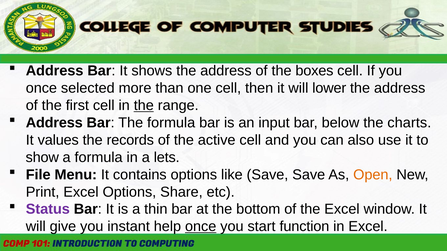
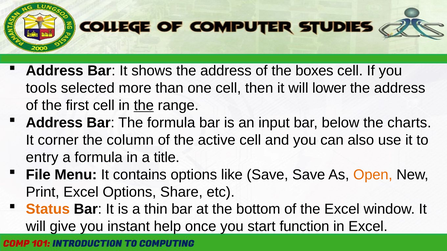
once: once -> tools (41, 88)
values: values -> corner (58, 140)
records: records -> column (130, 140)
show: show -> entry (42, 158)
lets: lets -> title (167, 158)
Status colour: purple -> orange (48, 210)
once underline: present -> none (201, 227)
